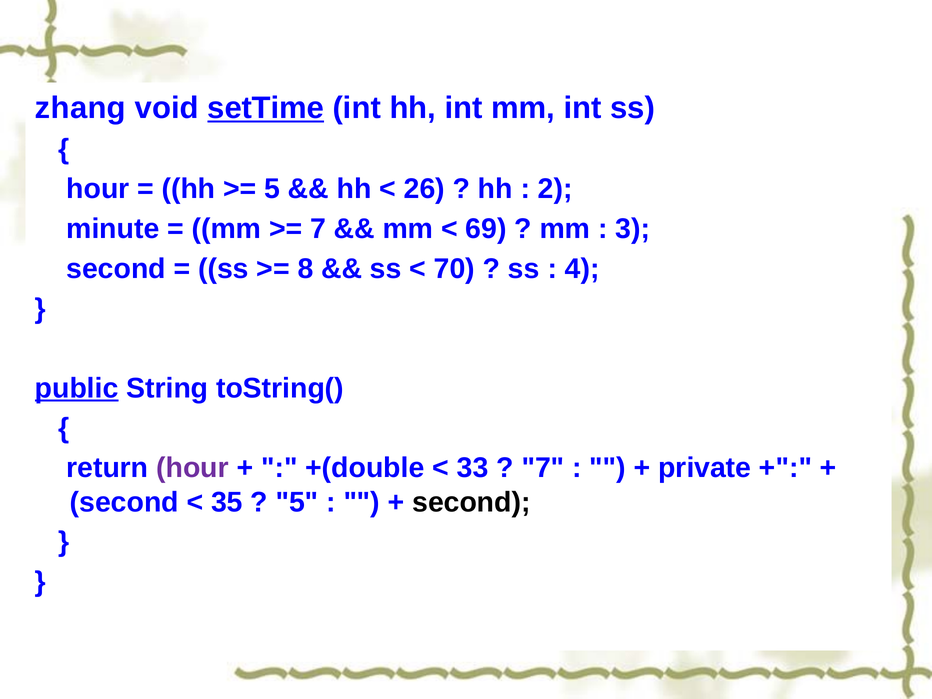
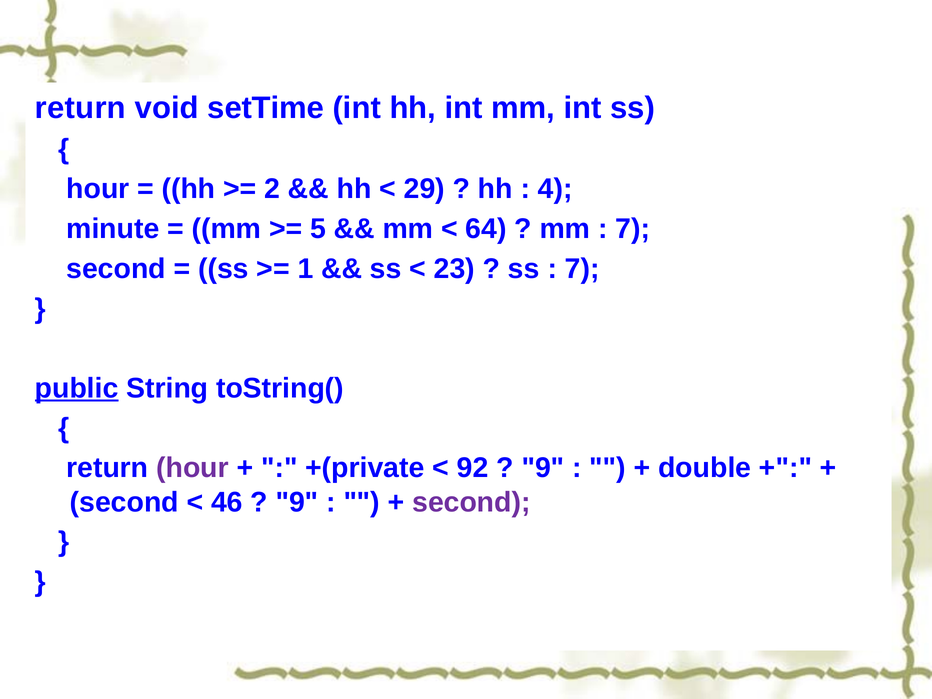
zhang: zhang -> return (80, 108)
setTime underline: present -> none (266, 108)
5: 5 -> 2 (272, 189)
26: 26 -> 29 (424, 189)
2: 2 -> 4 (555, 189)
7: 7 -> 5 (318, 229)
69: 69 -> 64 (486, 229)
3: 3 -> 7 (633, 229)
8: 8 -> 1 (305, 269)
70: 70 -> 23 (454, 269)
4: 4 -> 7 (582, 269)
+(double: +(double -> +(private (365, 468)
33: 33 -> 92 (473, 468)
7: 7 -> 9 (543, 468)
private: private -> double (705, 468)
35: 35 -> 46 (227, 502)
5: 5 -> 9 (297, 502)
second colour: black -> purple (471, 502)
